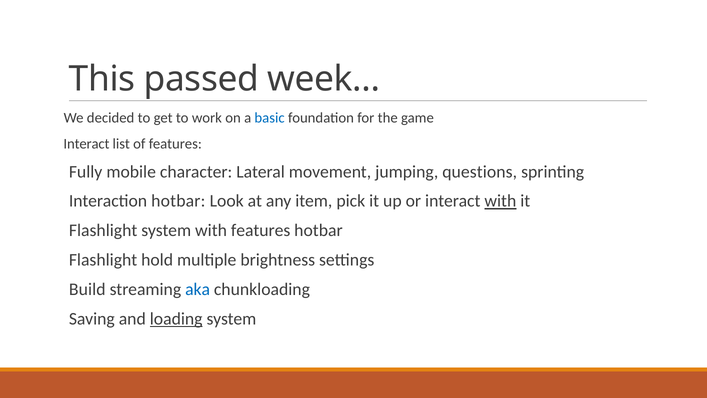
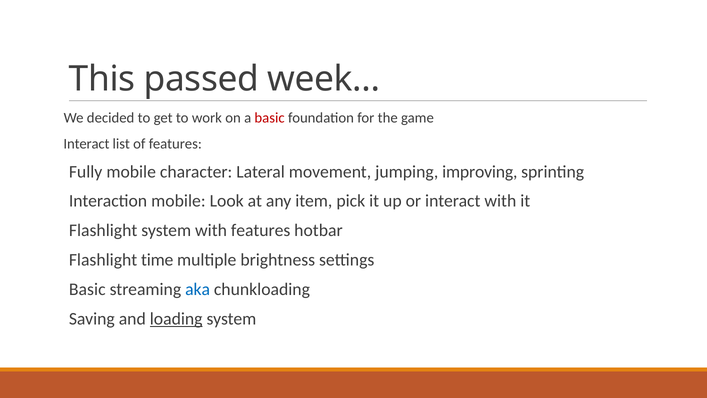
basic colour: blue -> red (270, 118)
questions: questions -> improving (480, 172)
Interaction hotbar: hotbar -> mobile (178, 201)
with underline: present -> none (500, 201)
hold: hold -> time (157, 260)
Build: Build -> Basic (87, 289)
